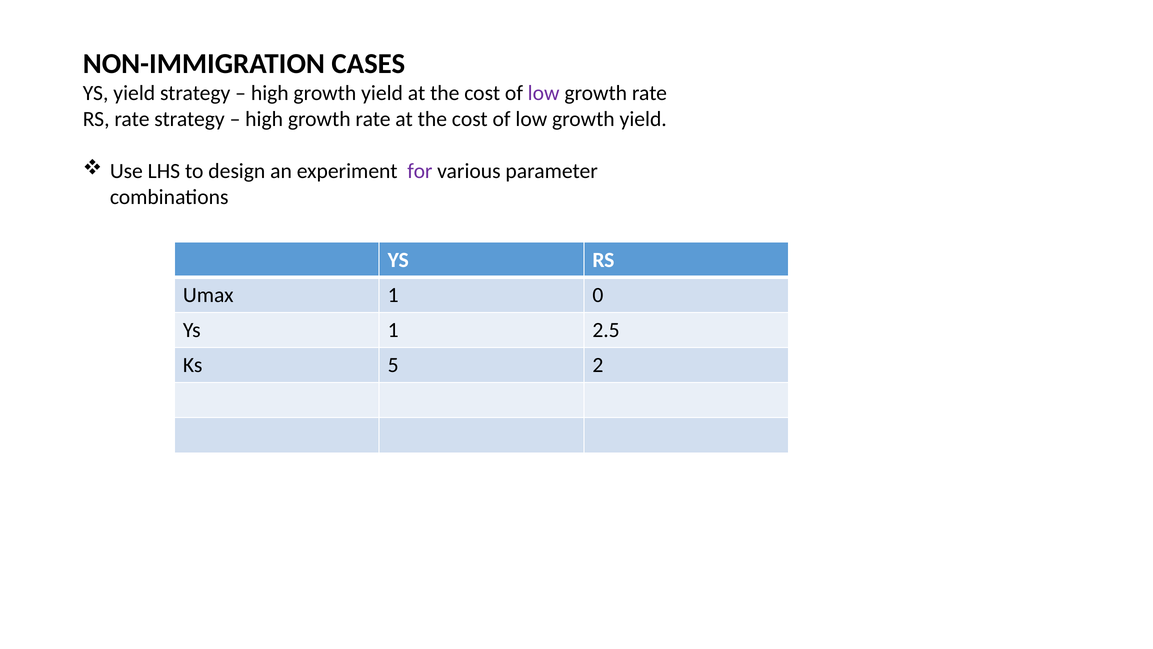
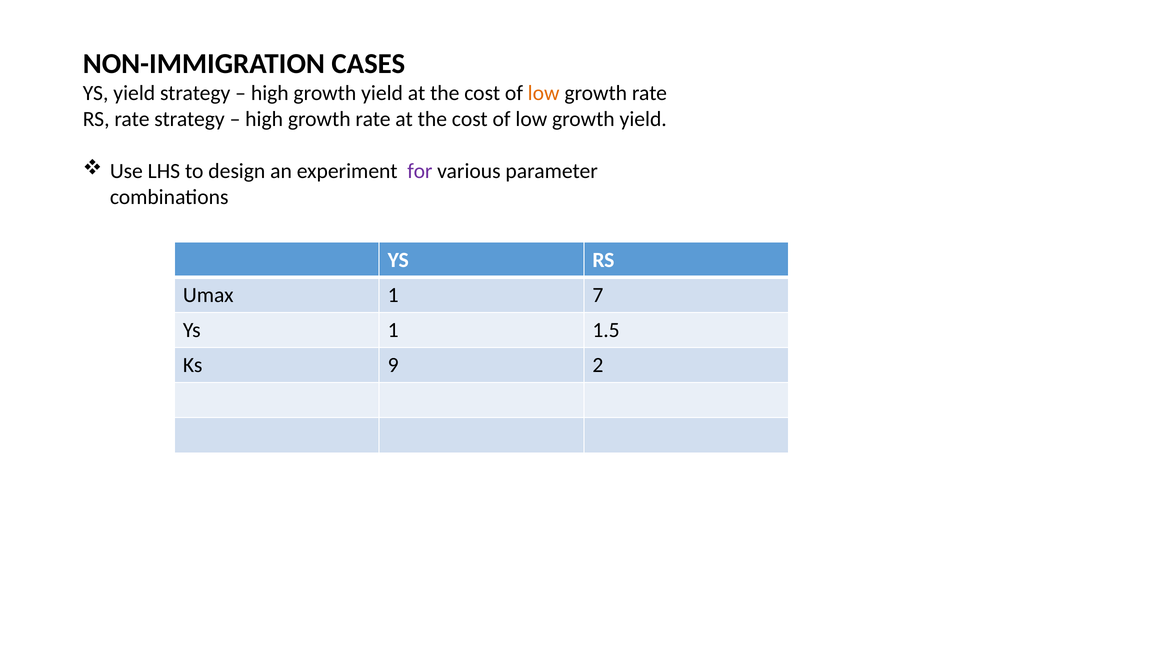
low colour: purple -> orange (544, 93)
0: 0 -> 7 (598, 295)
2.5: 2.5 -> 1.5 (606, 330)
5: 5 -> 9 (393, 365)
